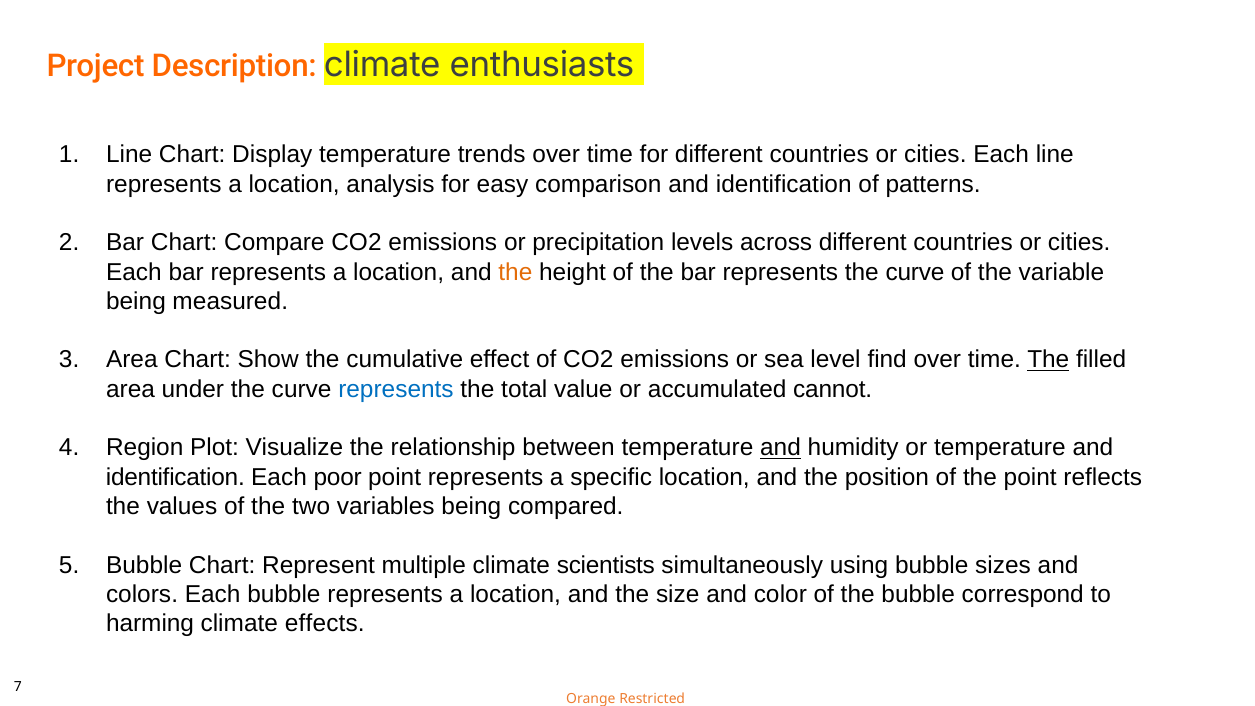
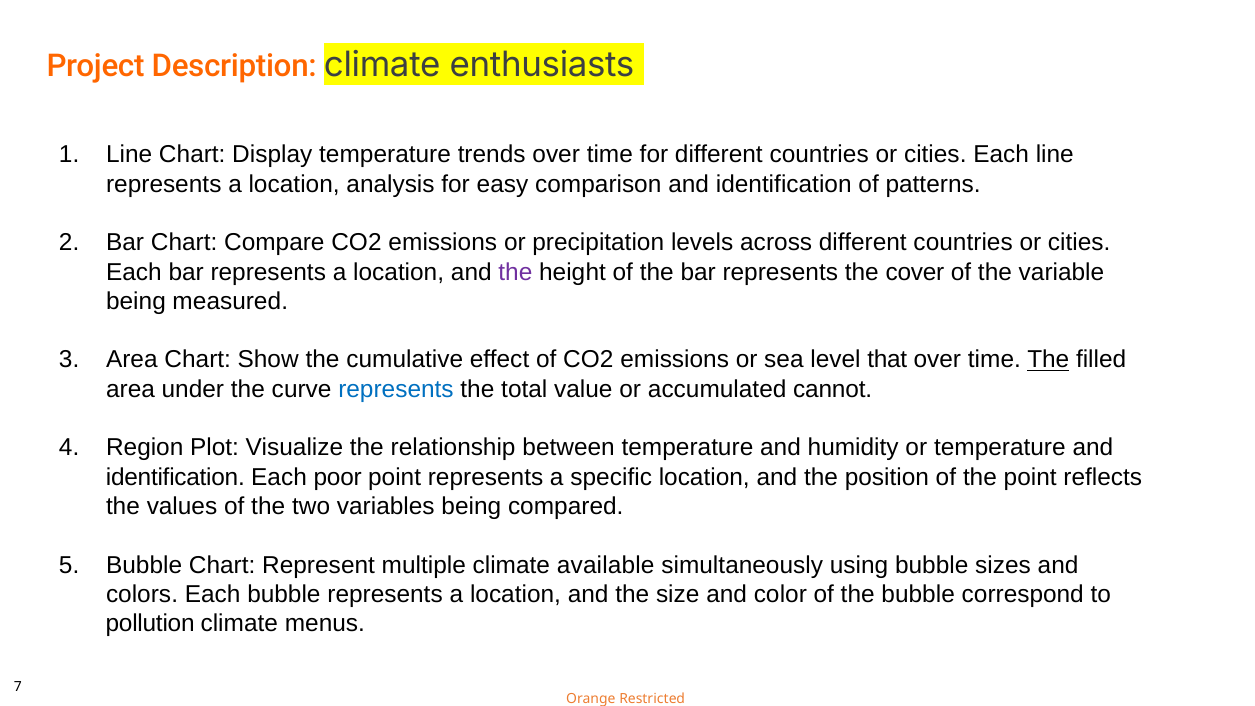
the colour: orange -> purple (515, 272)
represents the curve: curve -> cover (915, 272)
find: find -> that (887, 360)
and underline: present -> none (781, 448)
scientists: scientists -> available (606, 565)
harming: harming -> pollution (150, 624)
effects: effects -> menus (325, 624)
